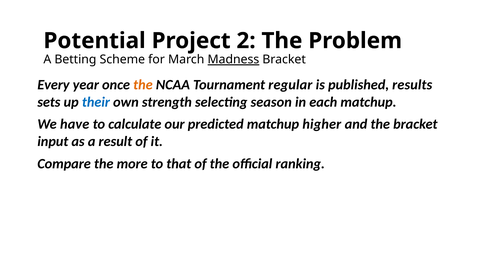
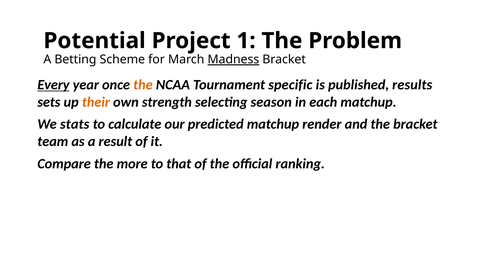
2: 2 -> 1 (246, 41)
Every underline: none -> present (53, 85)
regular: regular -> specific (290, 85)
their colour: blue -> orange (96, 102)
have: have -> stats (75, 124)
higher: higher -> render (322, 124)
input: input -> team (53, 141)
